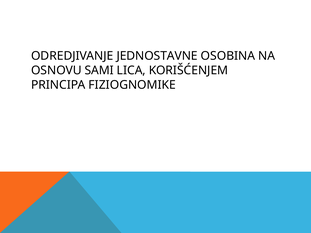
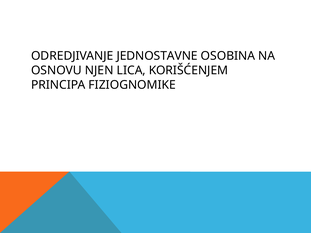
SAMI: SAMI -> NJEN (99, 71)
